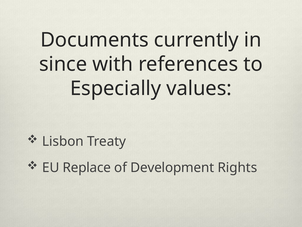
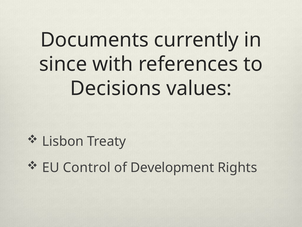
Especially: Especially -> Decisions (116, 88)
Replace: Replace -> Control (87, 167)
